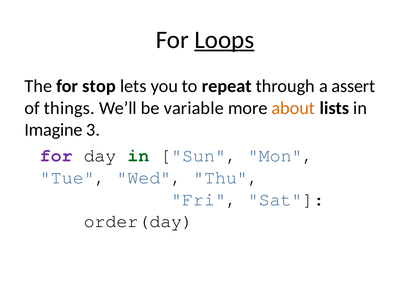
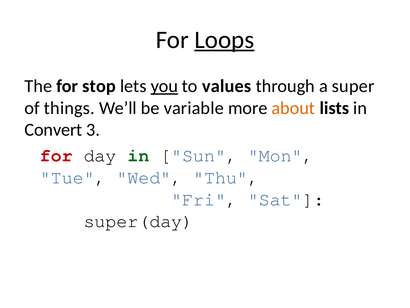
you underline: none -> present (164, 86)
repeat: repeat -> values (227, 86)
assert: assert -> super (353, 86)
Imagine: Imagine -> Convert (53, 130)
for colour: purple -> red (56, 155)
order(day: order(day -> super(day (138, 221)
